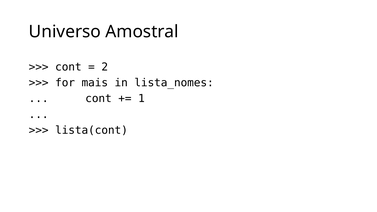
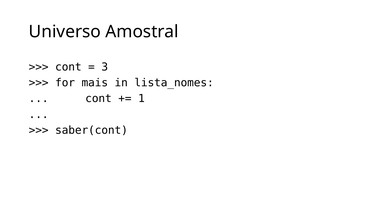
2: 2 -> 3 (105, 67)
lista(cont: lista(cont -> saber(cont (91, 130)
